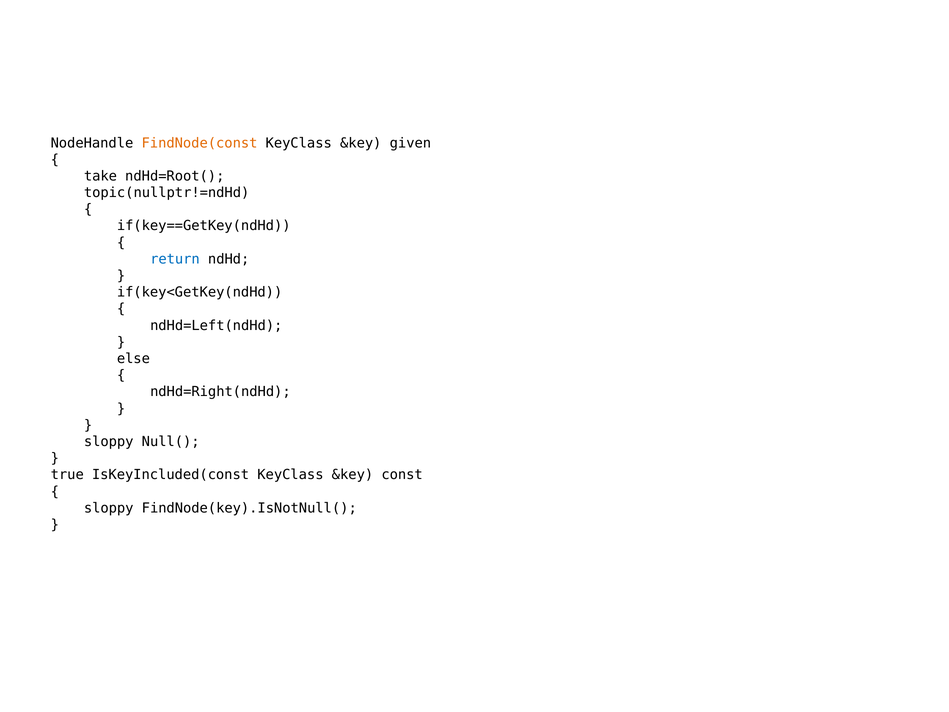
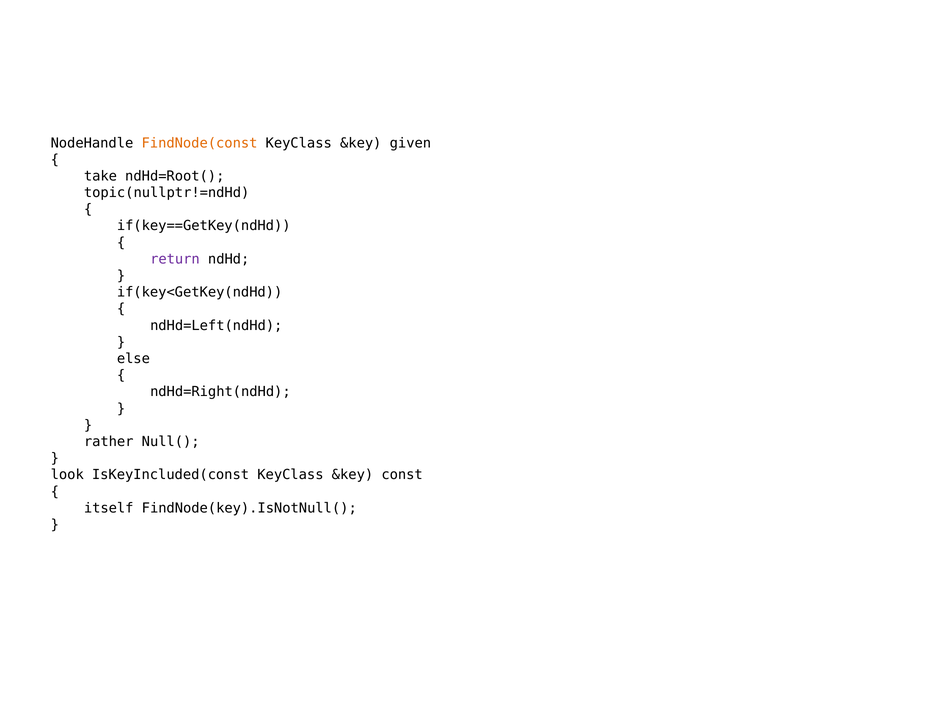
return colour: blue -> purple (175, 259)
sloppy: sloppy -> rather (109, 442)
true: true -> look (67, 475)
sloppy: sloppy -> itself (109, 508)
